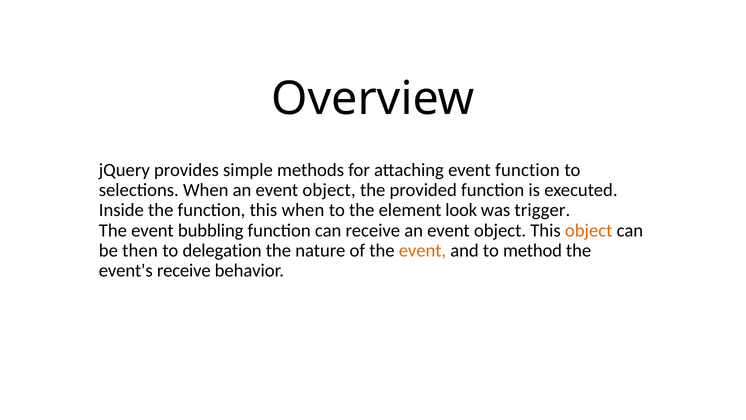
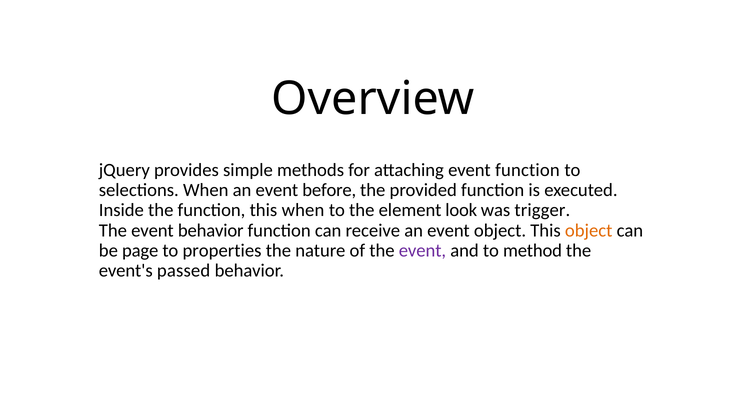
When an event object: object -> before (329, 190)
event bubbling: bubbling -> behavior (211, 230)
then: then -> page (140, 250)
delegation: delegation -> properties (222, 250)
event colour: orange -> purple (422, 250)
event's receive: receive -> passed (184, 270)
